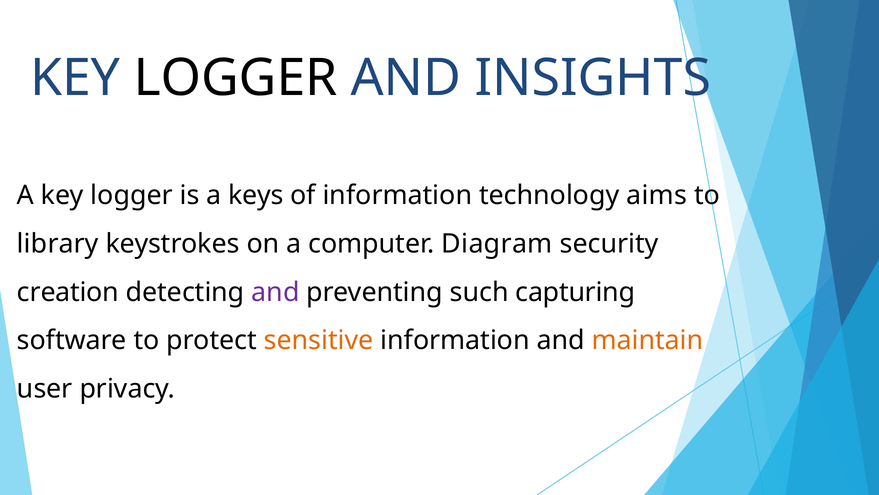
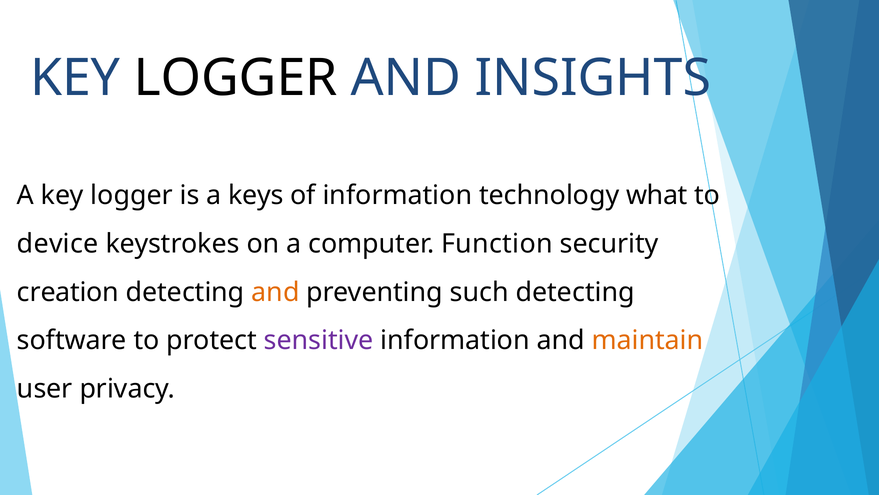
aims: aims -> what (657, 195)
library: library -> device (58, 244)
Diagram: Diagram -> Function (497, 244)
and colour: purple -> orange (275, 292)
such capturing: capturing -> detecting (575, 292)
sensitive colour: orange -> purple (319, 340)
